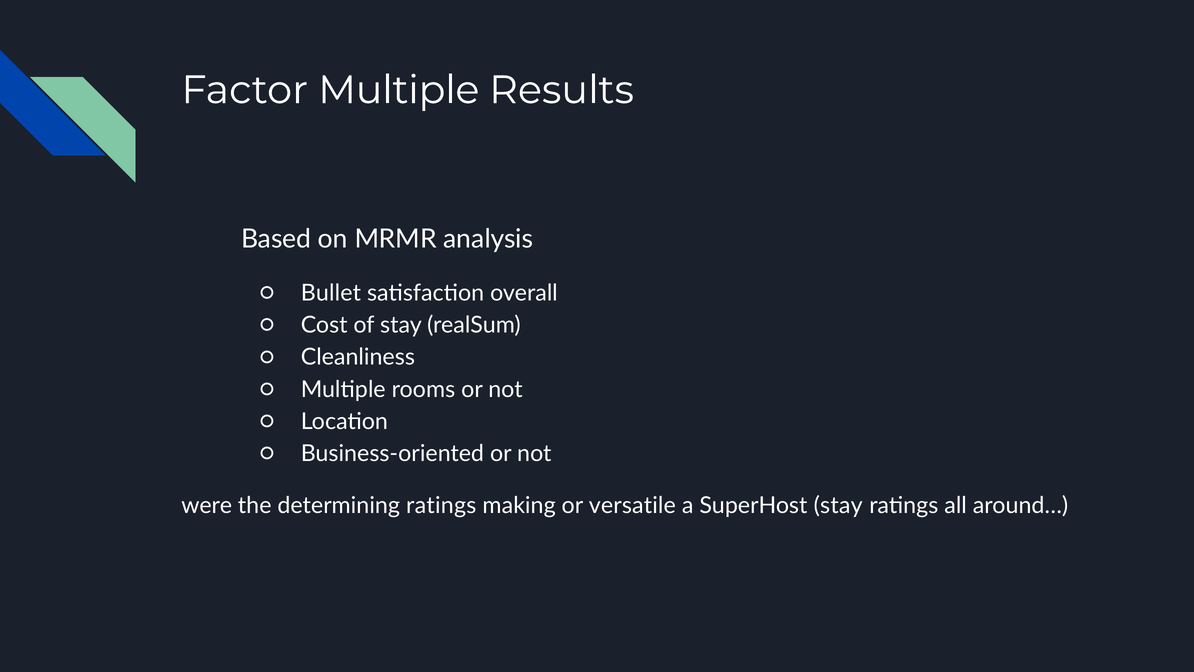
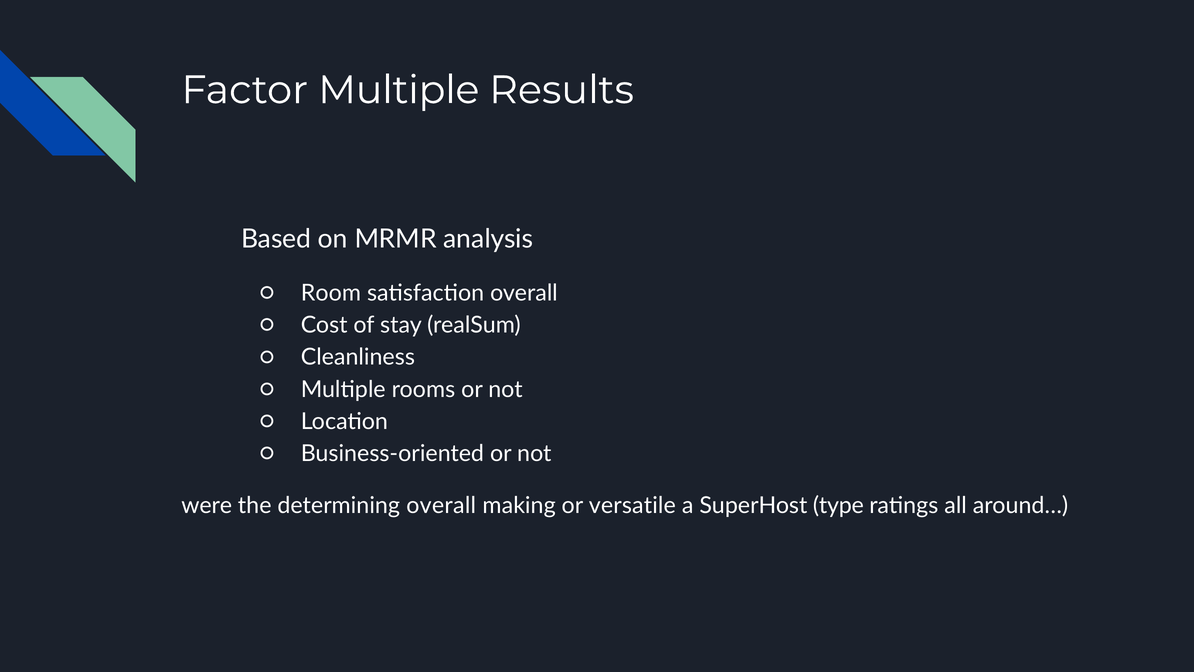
Bullet: Bullet -> Room (331, 293)
determining ratings: ratings -> overall (441, 505)
SuperHost stay: stay -> type (838, 505)
